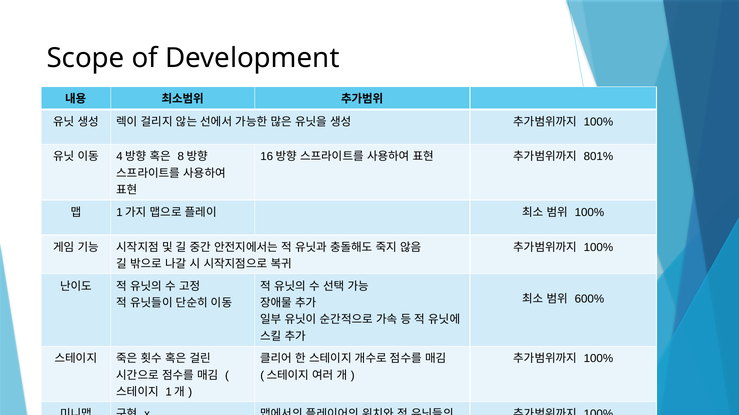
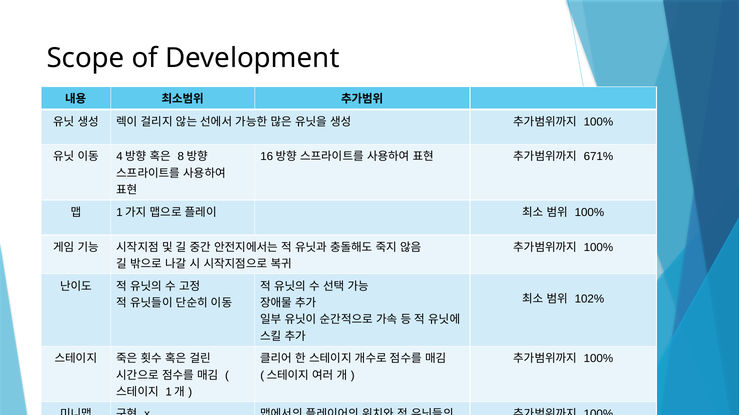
801%: 801% -> 671% (598, 157)
600%: 600% -> 102% (589, 300)
